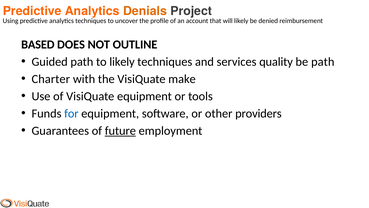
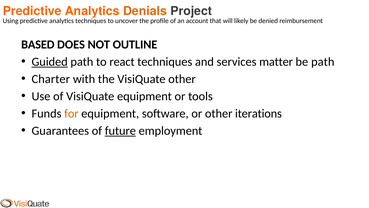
Guided underline: none -> present (50, 62)
to likely: likely -> react (122, 62)
quality: quality -> matter (276, 62)
VisiQuate make: make -> other (182, 79)
for colour: blue -> orange (71, 113)
providers: providers -> iterations (258, 113)
